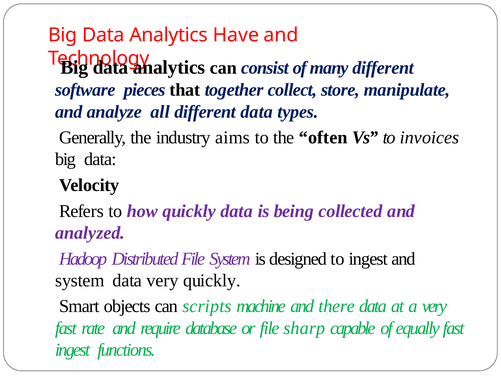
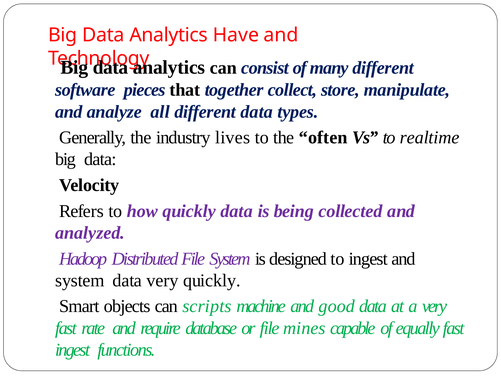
aims: aims -> lives (233, 138)
invoices: invoices -> realtime (430, 138)
there: there -> good (337, 306)
sharp: sharp -> mines (304, 328)
